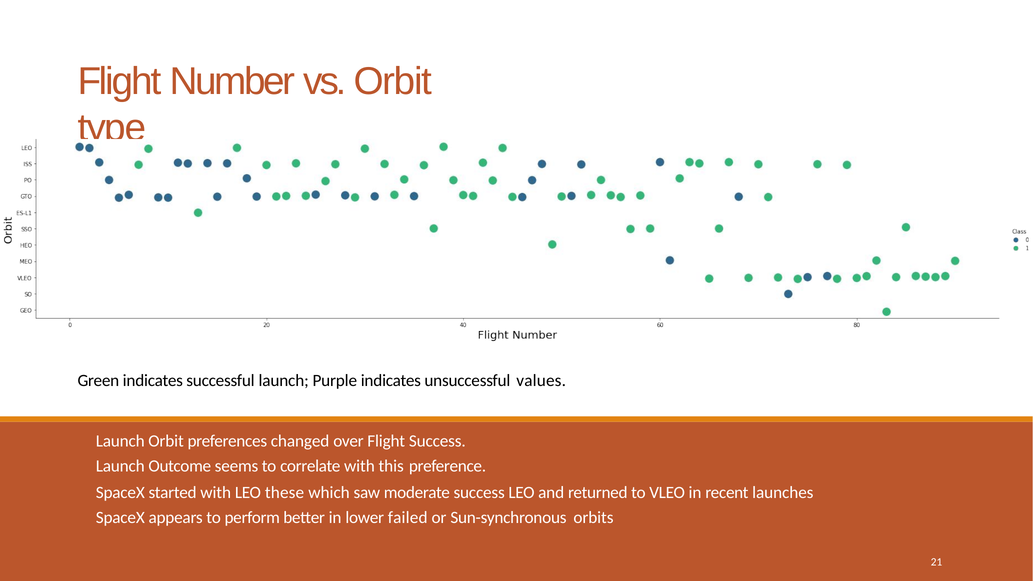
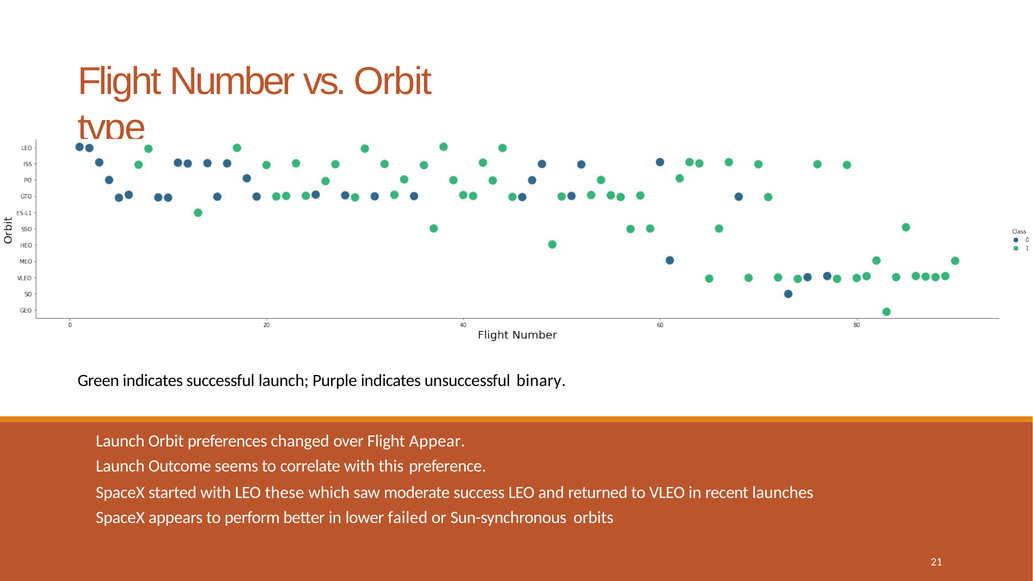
values: values -> binary (541, 381)
Flight Success: Success -> Appear (437, 441)
